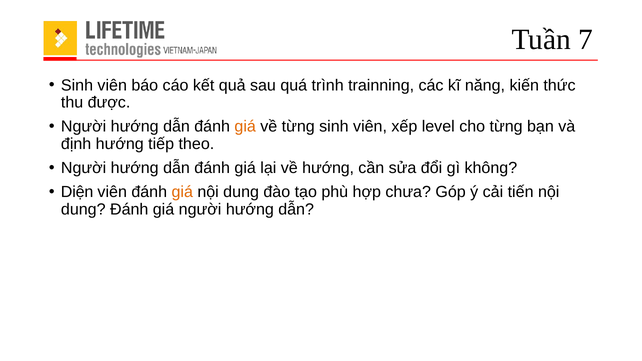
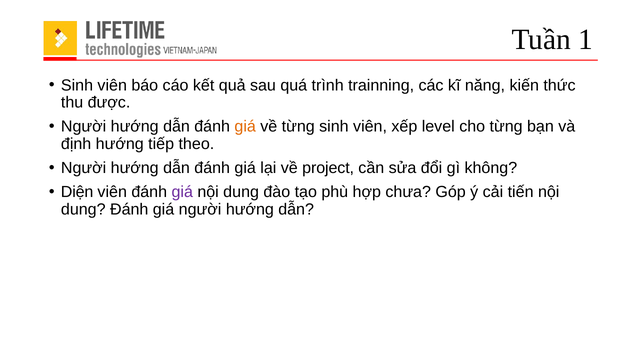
7: 7 -> 1 (586, 39)
về hướng: hướng -> project (328, 168)
giá colour: orange -> purple (182, 192)
